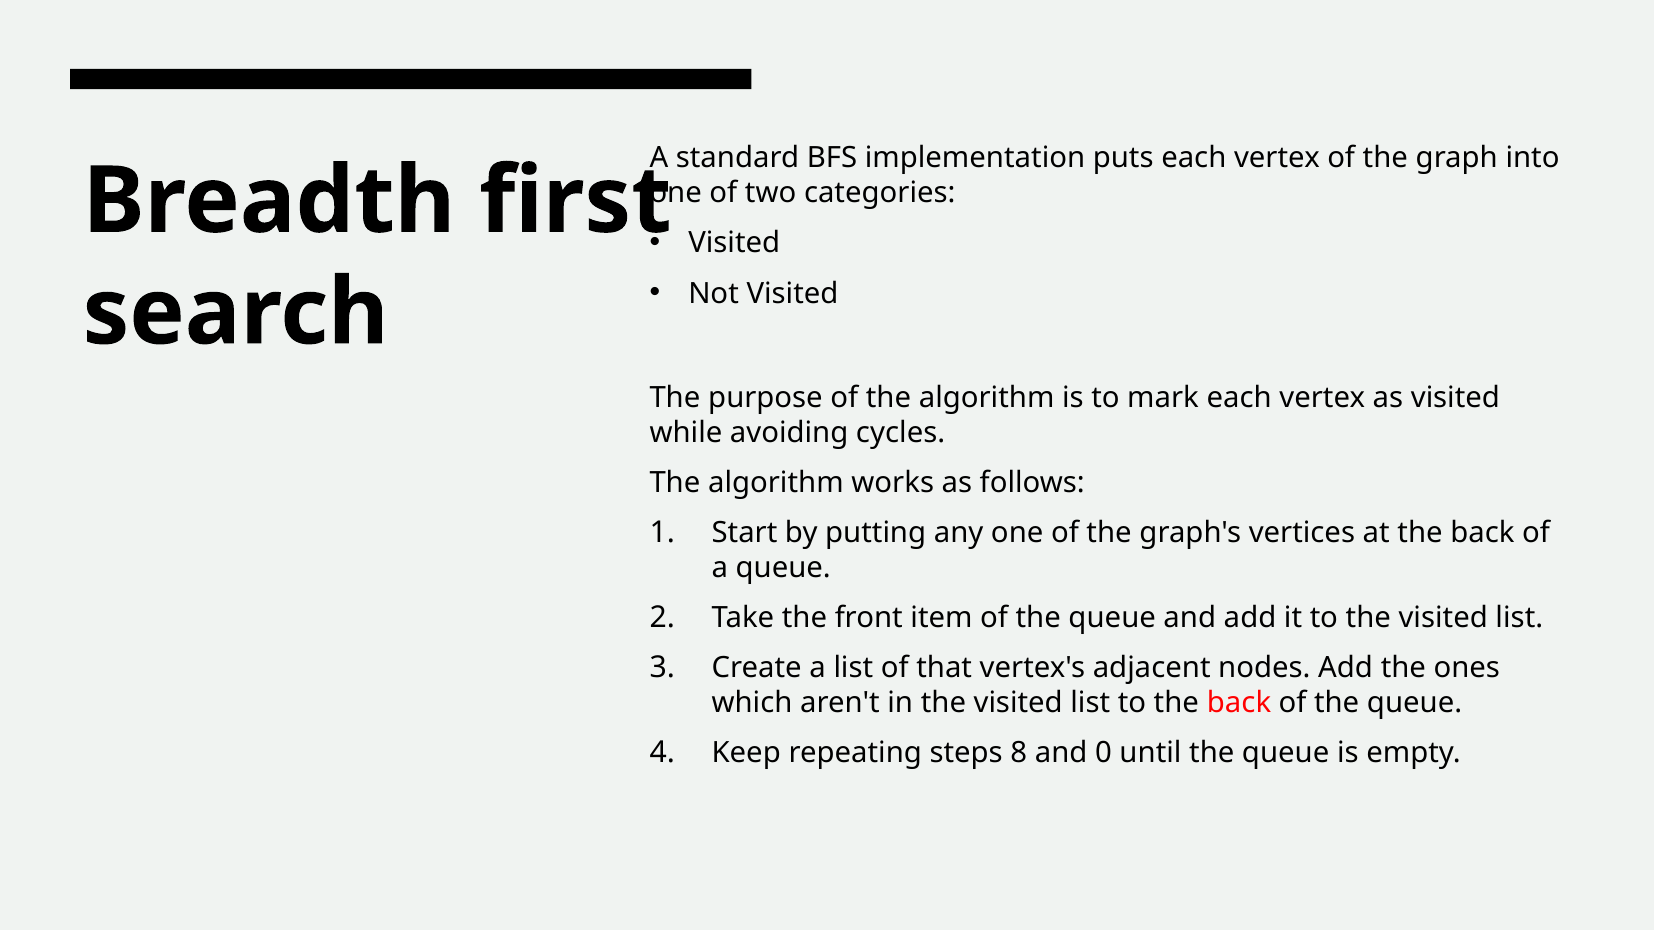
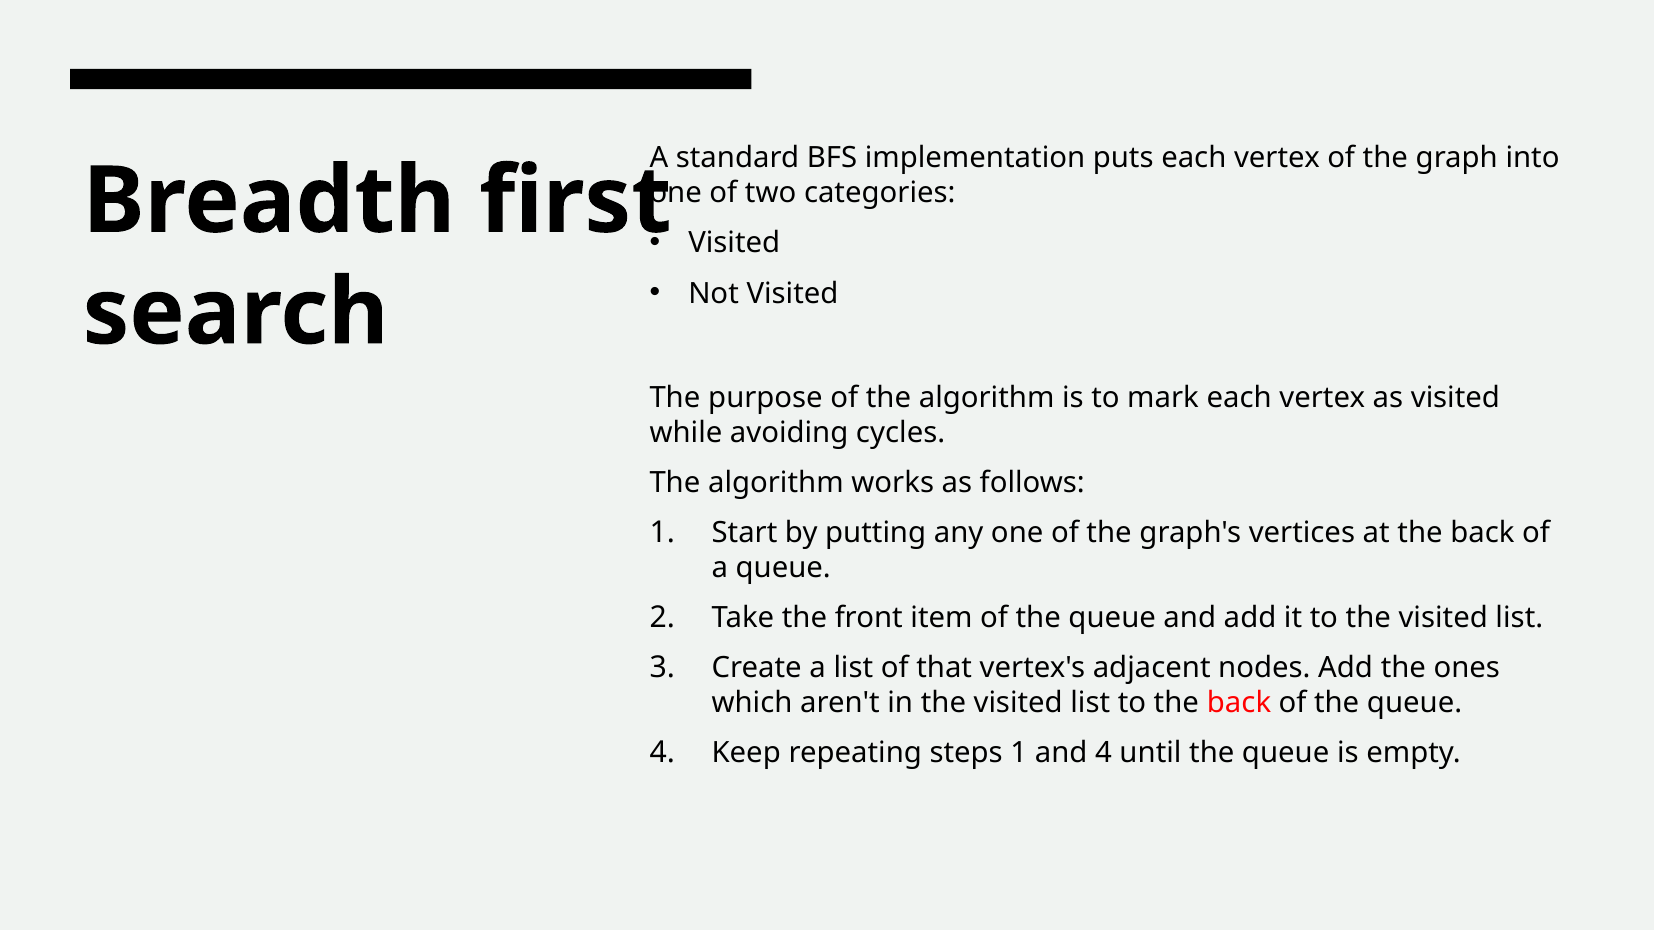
steps 8: 8 -> 1 (1019, 754)
and 0: 0 -> 4 (1103, 754)
